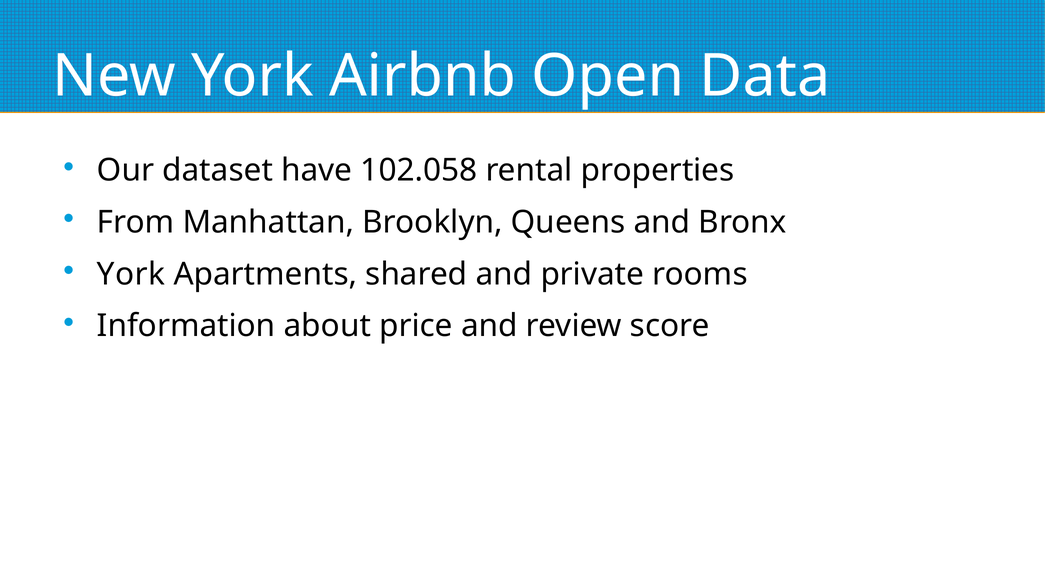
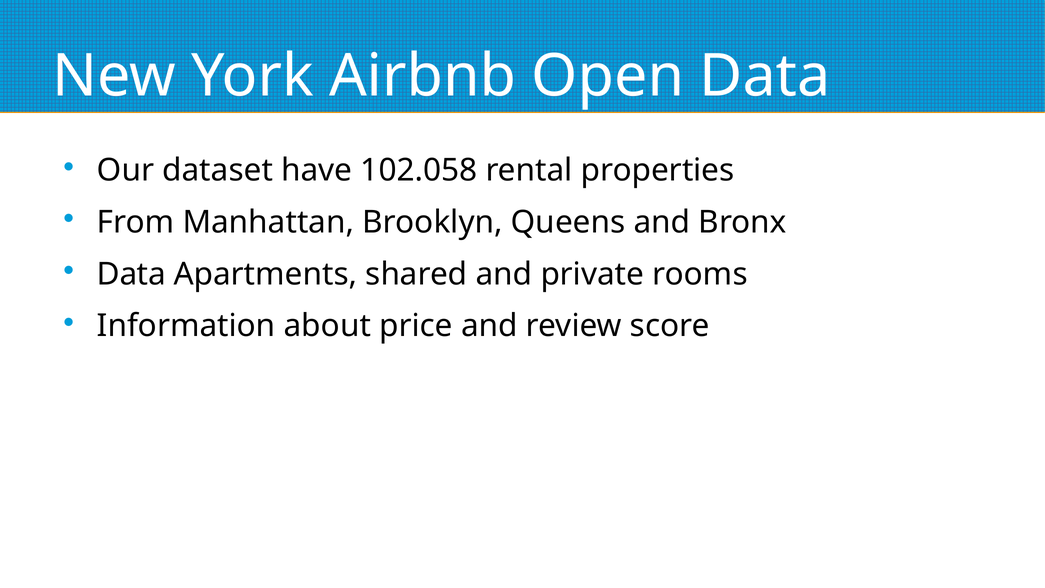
York: York -> Data (131, 274)
